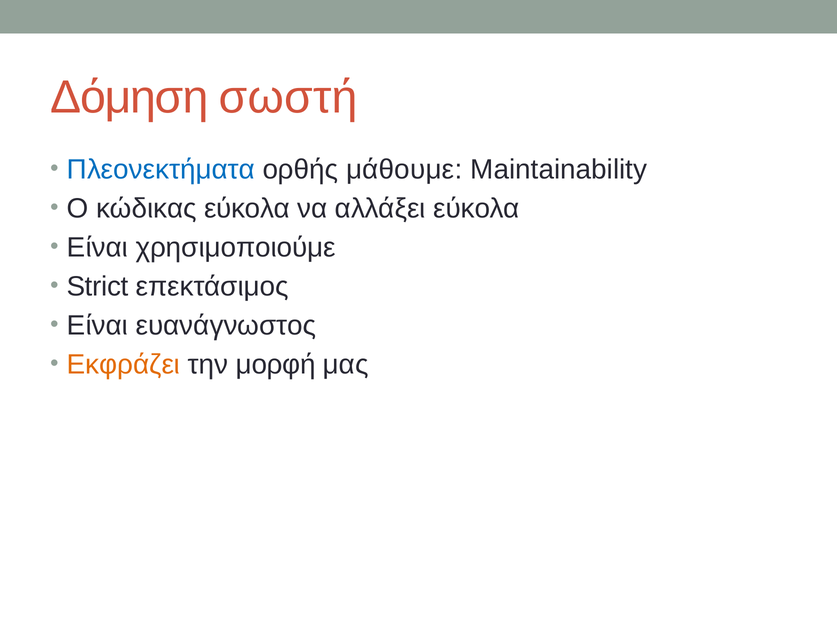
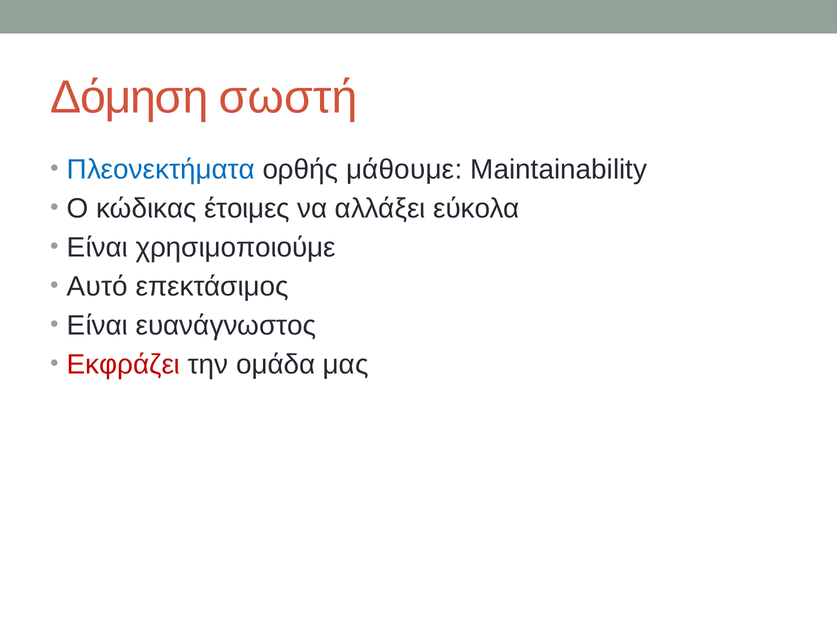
κώδικας εύκολα: εύκολα -> έτοιμες (247, 208)
Strict: Strict -> Αυτό (97, 287)
Εκφράζει colour: orange -> red (124, 365)
μορφή: μορφή -> ομάδα (276, 365)
